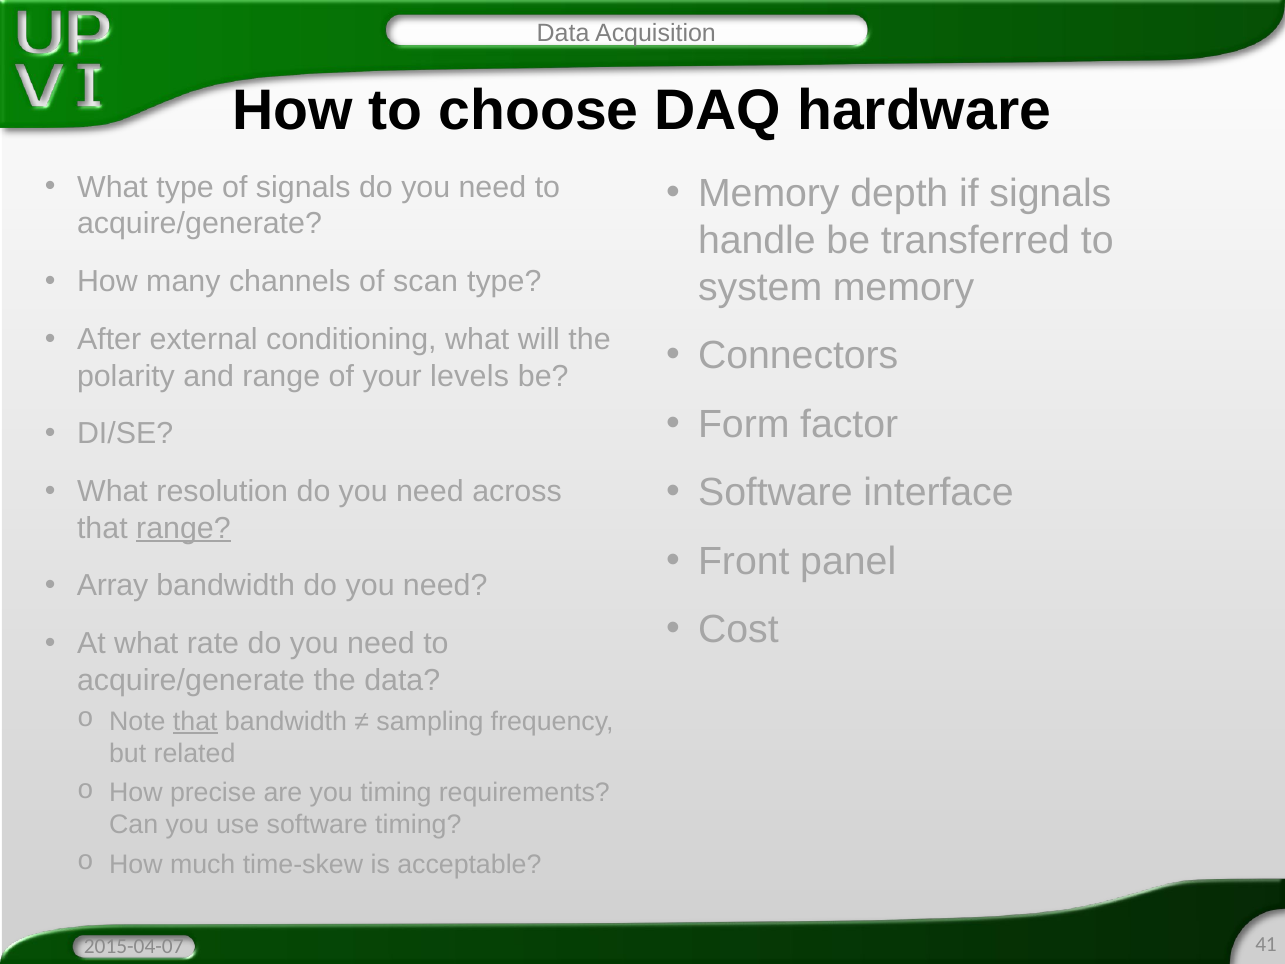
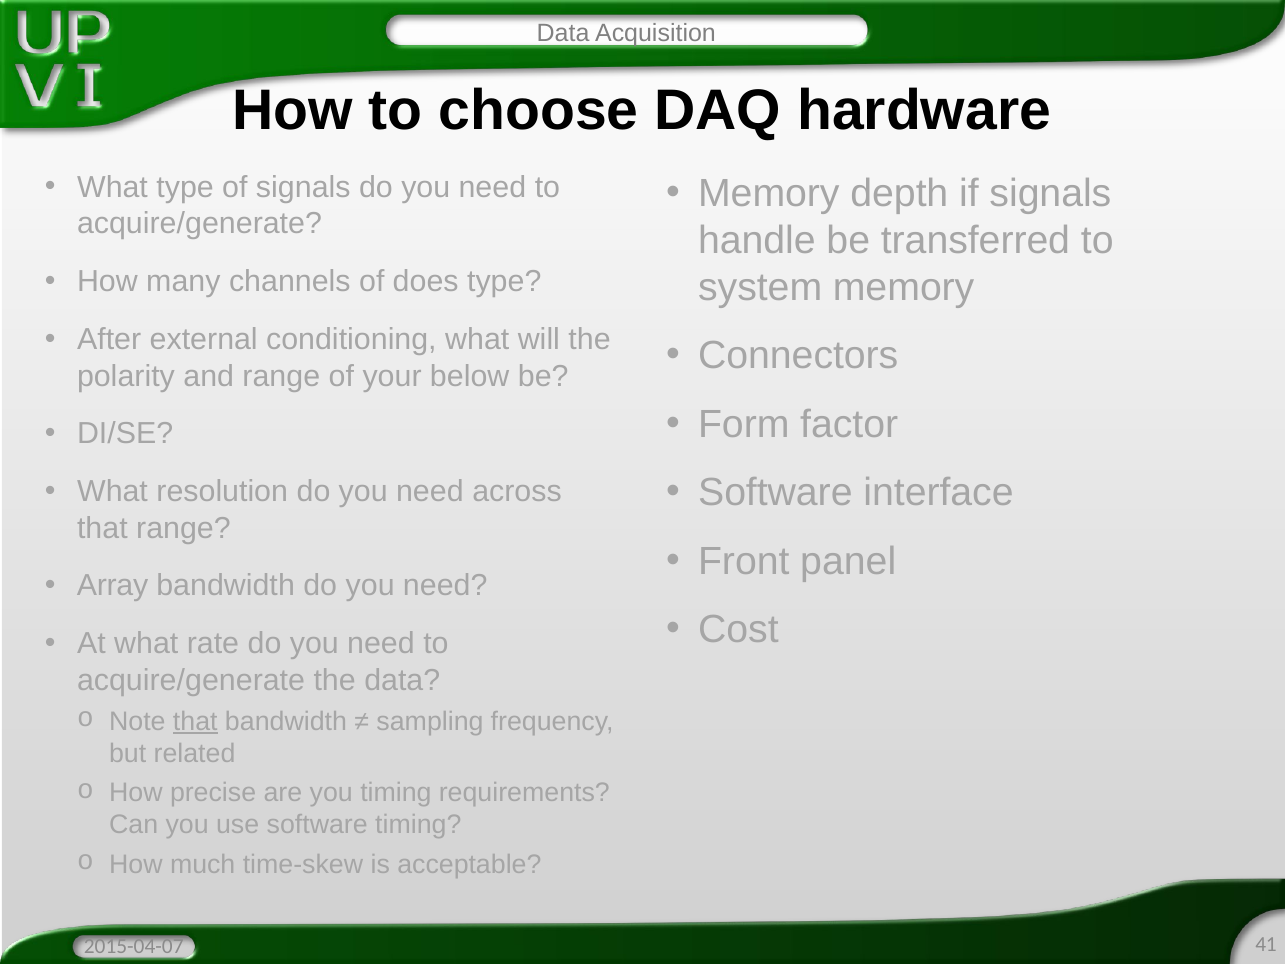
scan: scan -> does (426, 282)
levels: levels -> below (470, 376)
range underline: present -> none (183, 528)
